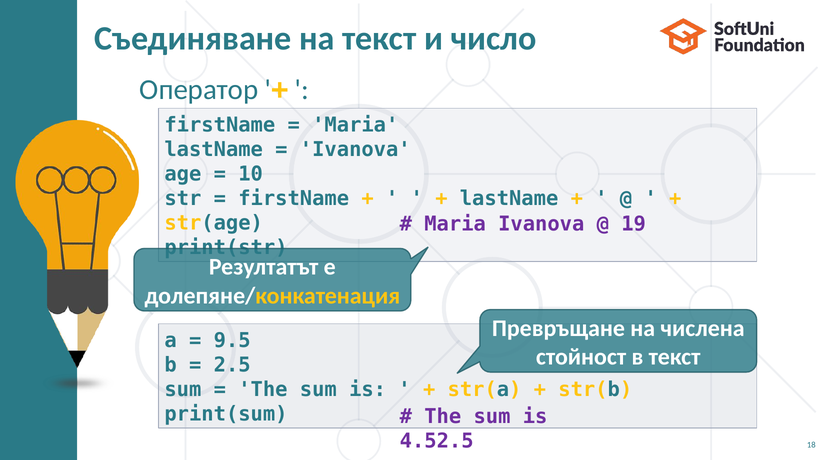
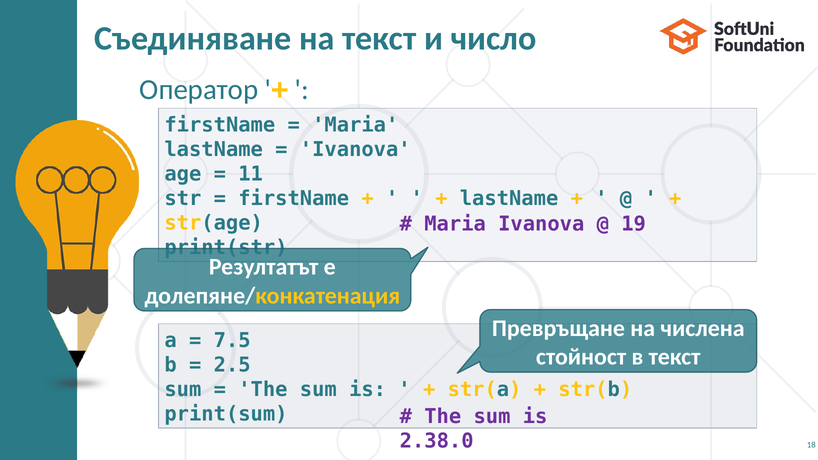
10: 10 -> 11 (251, 174)
9.5: 9.5 -> 7.5 (232, 341)
4.52.5: 4.52.5 -> 2.38.0 (437, 441)
